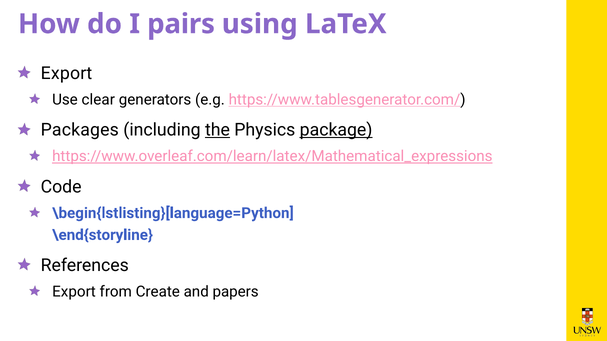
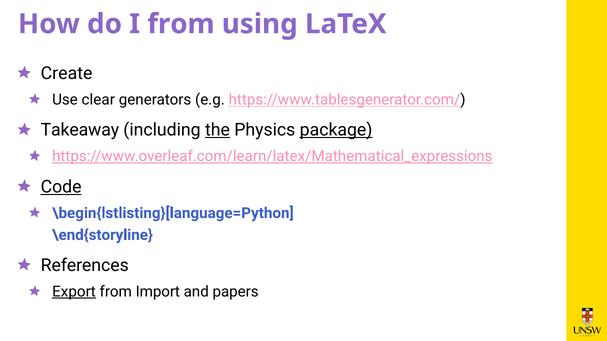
I pairs: pairs -> from (181, 24)
Export: Export -> Create (67, 73)
Packages: Packages -> Takeaway (80, 130)
Code underline: none -> present (61, 187)
Export underline: none -> present (74, 292)
Create: Create -> Import (158, 292)
